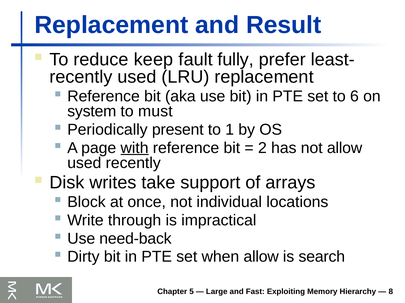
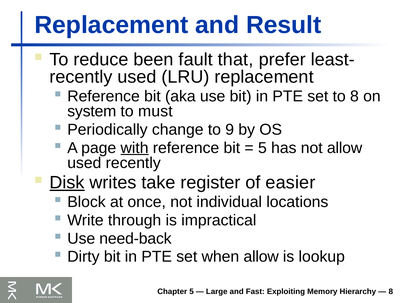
keep: keep -> been (154, 60)
fully: fully -> that (236, 60)
to 6: 6 -> 8 (354, 96)
present: present -> change (178, 130)
1: 1 -> 9 (230, 130)
2: 2 -> 5 (262, 148)
Disk underline: none -> present (67, 183)
support: support -> register (211, 183)
arrays: arrays -> easier (291, 183)
search: search -> lookup (322, 257)
